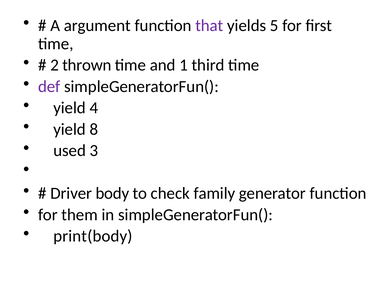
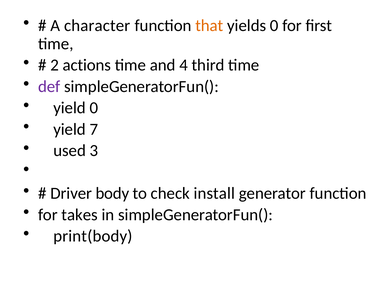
argument: argument -> character (97, 25)
that colour: purple -> orange (209, 25)
yields 5: 5 -> 0 (274, 25)
thrown: thrown -> actions (87, 65)
1: 1 -> 4 (184, 65)
yield 4: 4 -> 0 (94, 108)
8: 8 -> 7 (94, 129)
family: family -> install (214, 193)
them: them -> takes (80, 214)
